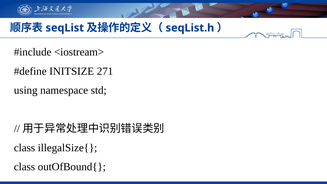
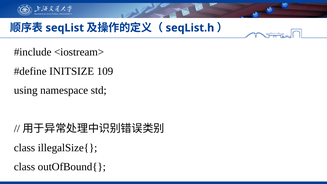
271: 271 -> 109 (105, 71)
